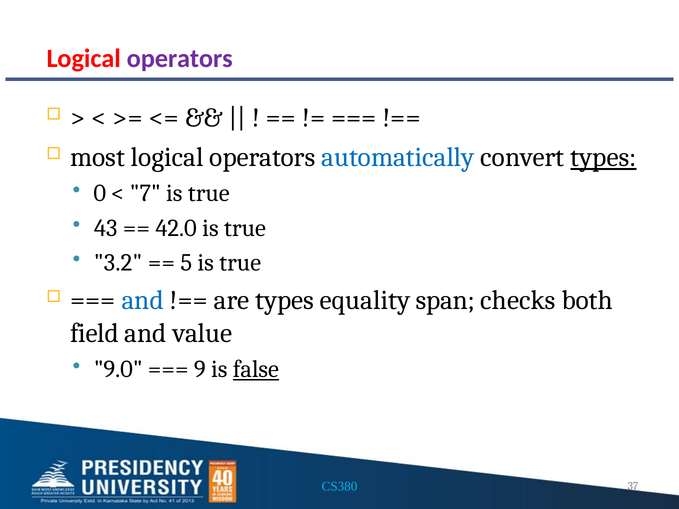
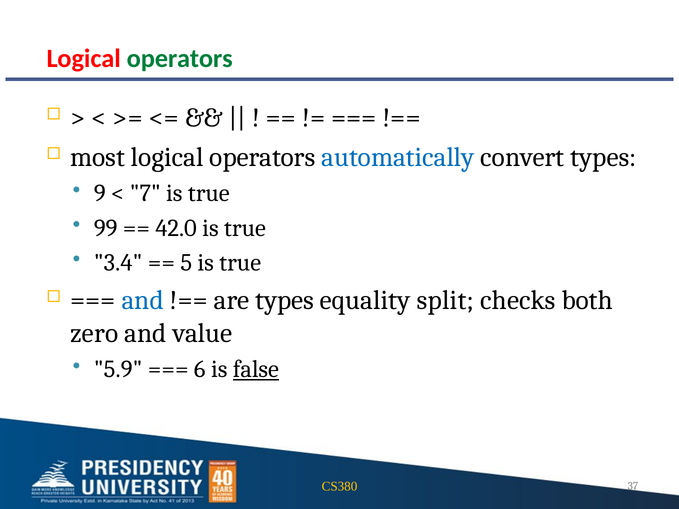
operators colour: purple -> green (180, 59)
types underline: present -> none (604, 157)
0: 0 -> 9 (100, 193)
43: 43 -> 99 (106, 228)
3.2: 3.2 -> 3.4 (118, 263)
span: span -> split (445, 301)
field: field -> zero (94, 333)
9.0: 9.0 -> 5.9 (118, 369)
9: 9 -> 6 (200, 369)
CS380 colour: light blue -> yellow (340, 486)
